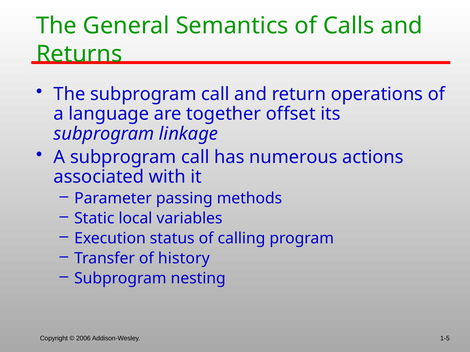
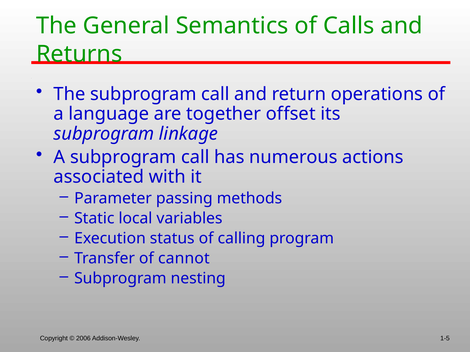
history: history -> cannot (184, 259)
